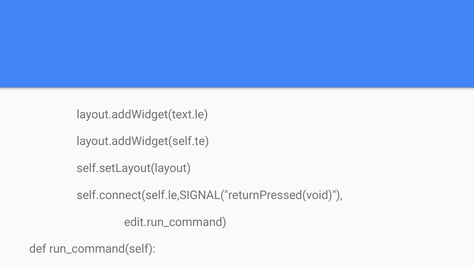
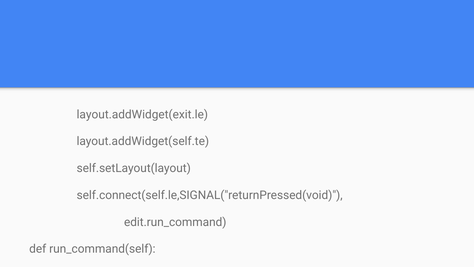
layout.addWidget(text.le: layout.addWidget(text.le -> layout.addWidget(exit.le (142, 114)
